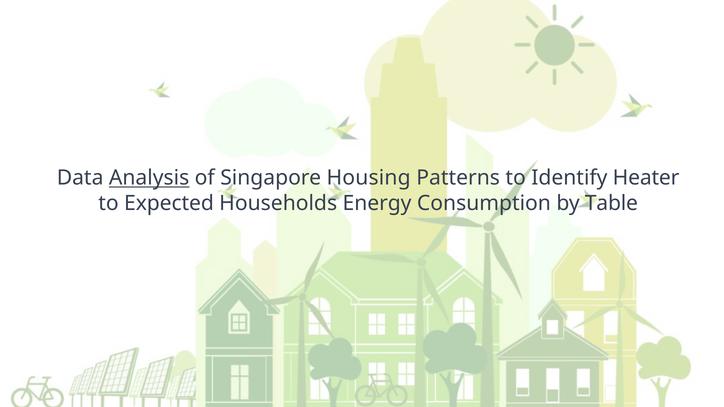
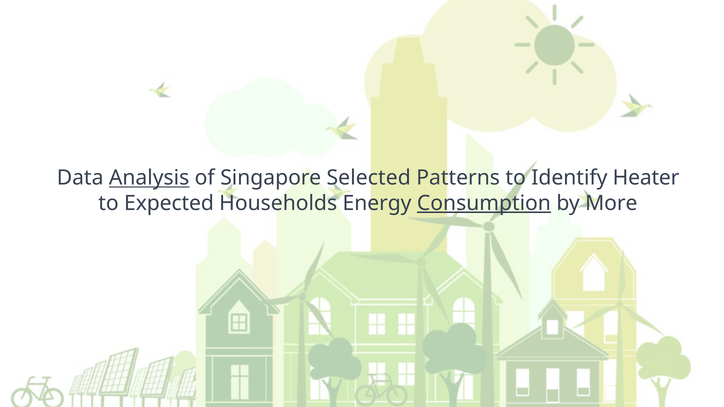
Housing: Housing -> Selected (369, 178)
Consumption underline: none -> present (484, 203)
Table: Table -> More (611, 203)
